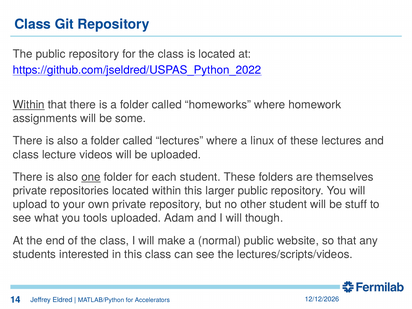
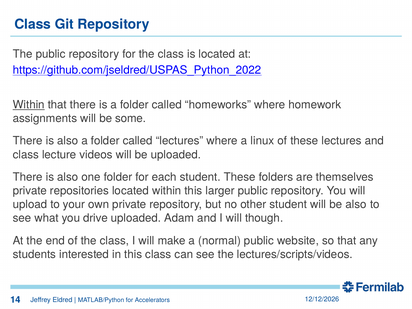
one underline: present -> none (91, 177)
be stuff: stuff -> also (356, 204)
tools: tools -> drive (96, 218)
